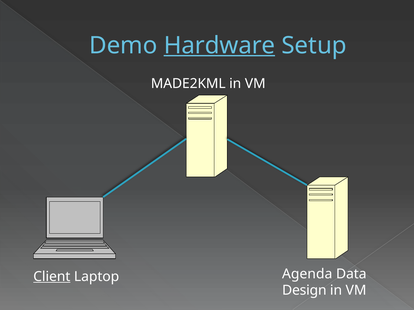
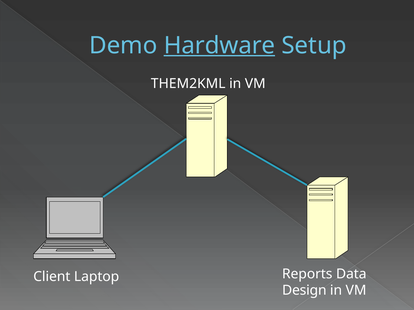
MADE2KML: MADE2KML -> THEM2KML (188, 84)
Agenda: Agenda -> Reports (307, 274)
Client underline: present -> none (52, 277)
